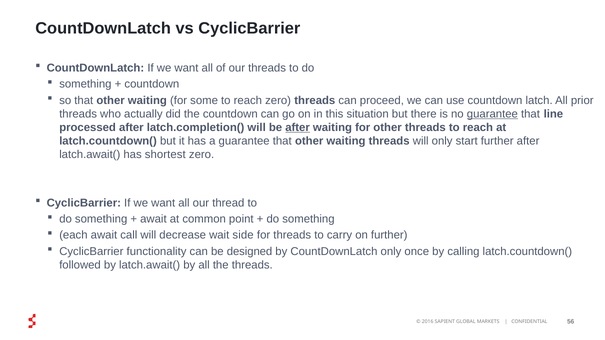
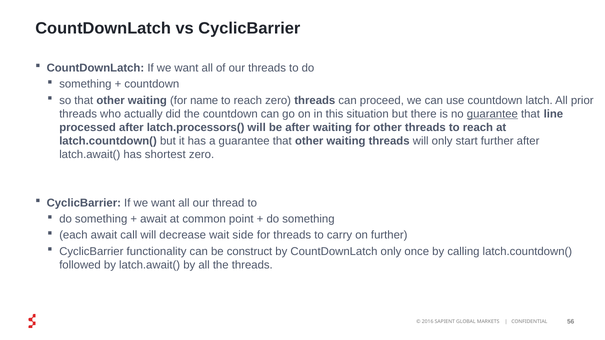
some: some -> name (204, 100)
latch.completion(: latch.completion( -> latch.processors( (196, 128)
after underline: present -> none (298, 128)
designed: designed -> construct (250, 252)
